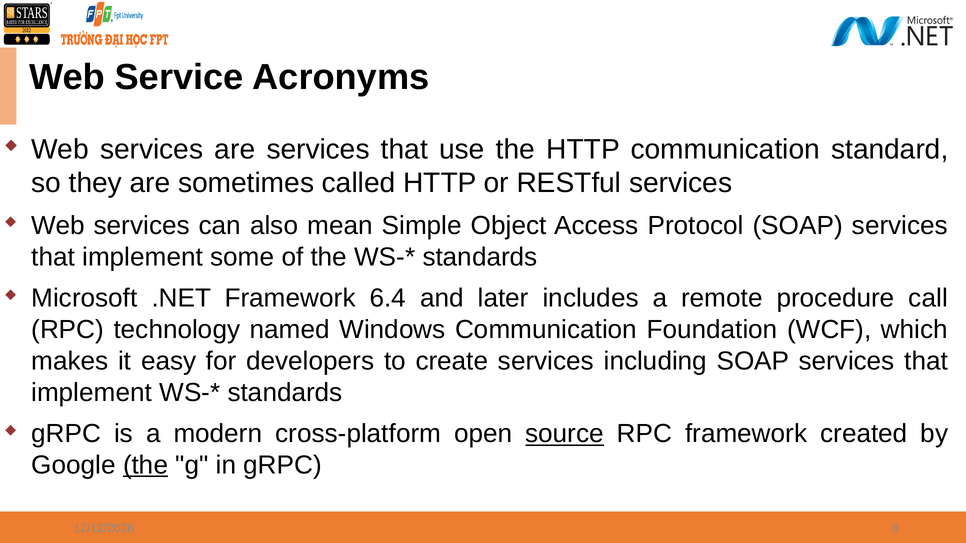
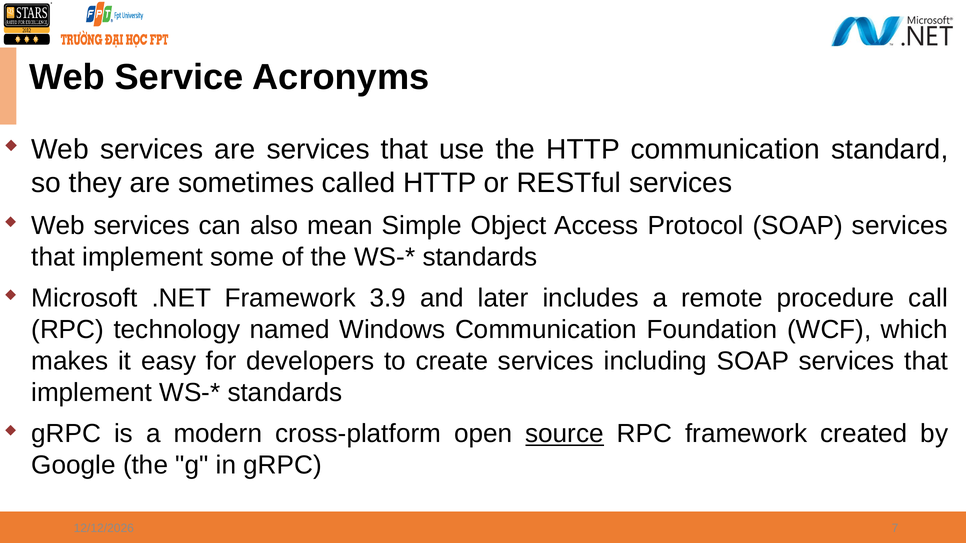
6.4: 6.4 -> 3.9 (388, 299)
the underline: present -> none (146, 466)
8: 8 -> 7 (895, 529)
